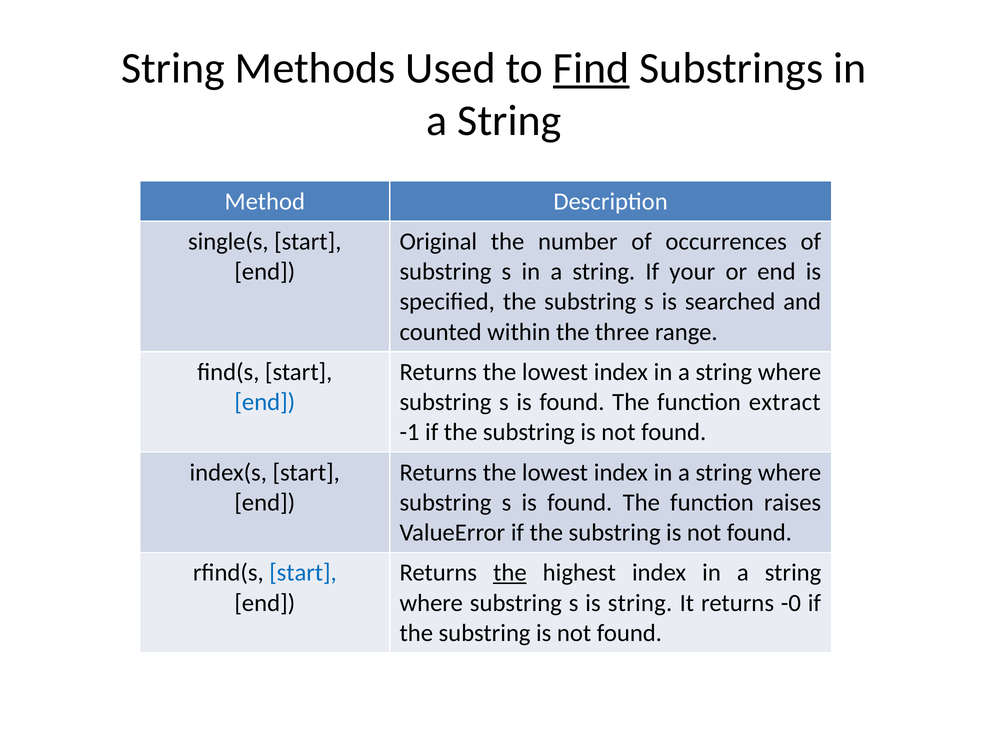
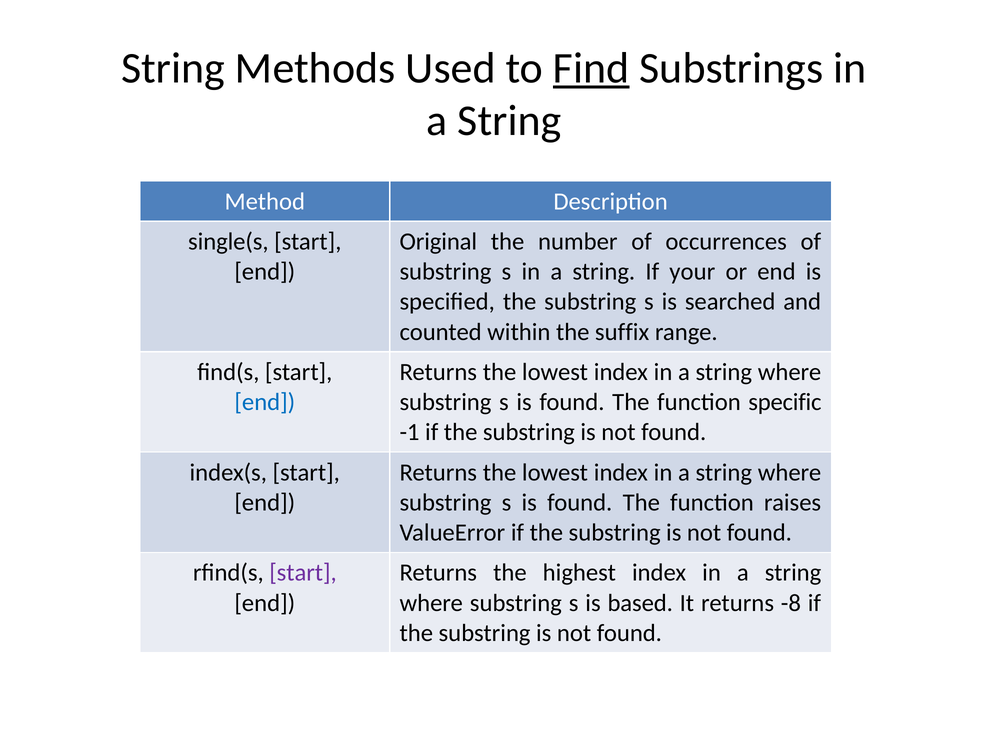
three: three -> suffix (622, 332)
extract: extract -> specific (785, 402)
start colour: blue -> purple (303, 573)
the underline: present -> none (510, 573)
is string: string -> based (640, 603)
-0: -0 -> -8 (791, 603)
